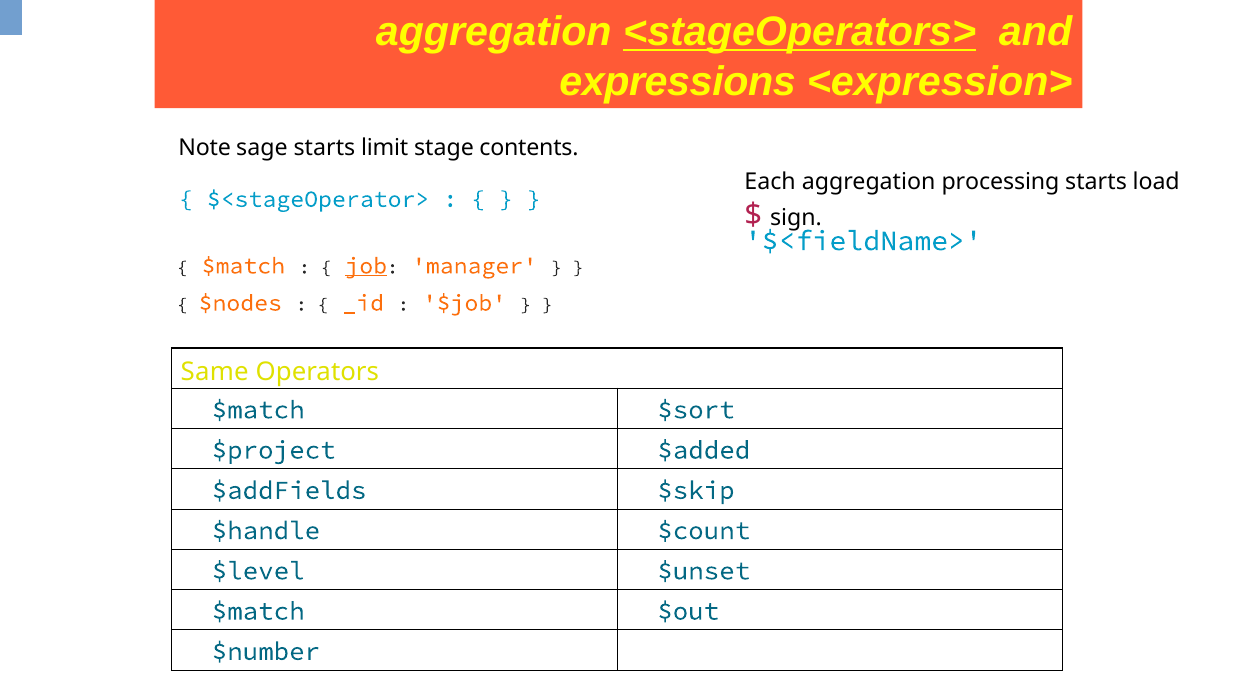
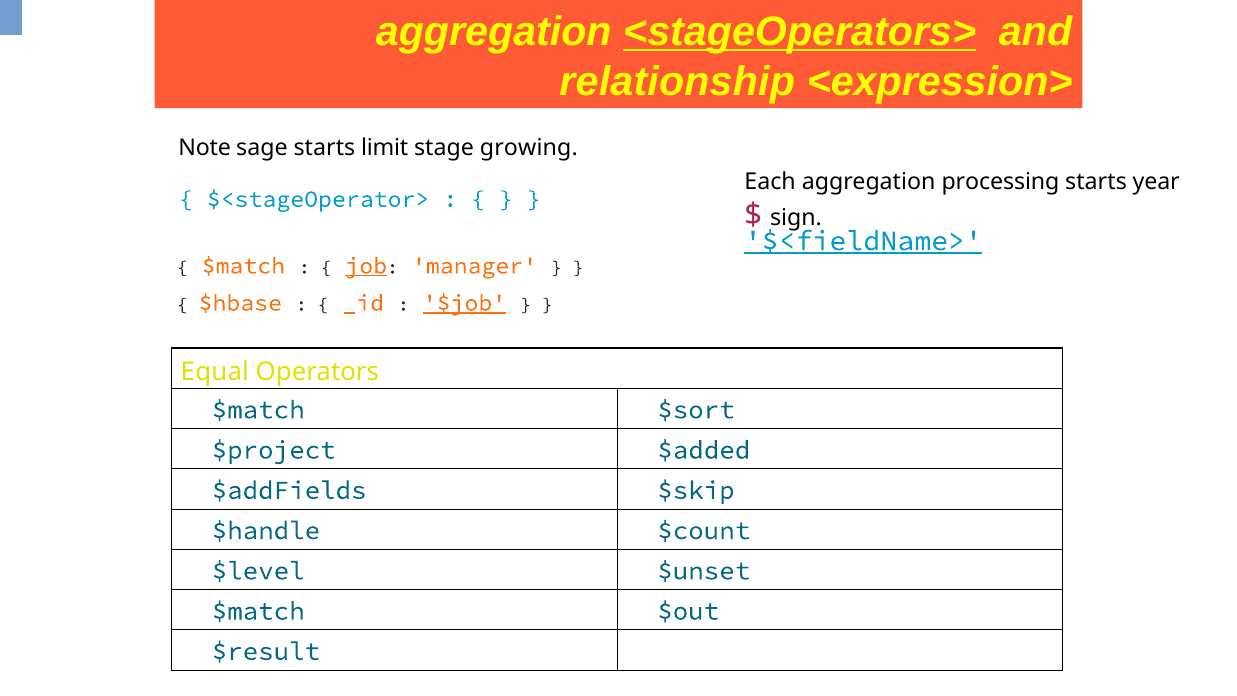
expressions: expressions -> relationship (677, 82)
contents: contents -> growing (529, 147)
load: load -> year (1156, 182)
$<fieldName> underline: none -> present (863, 241)
$nodes: $nodes -> $hbase (240, 303)
$job underline: none -> present (464, 303)
Same: Same -> Equal (215, 372)
$number: $number -> $result (266, 651)
